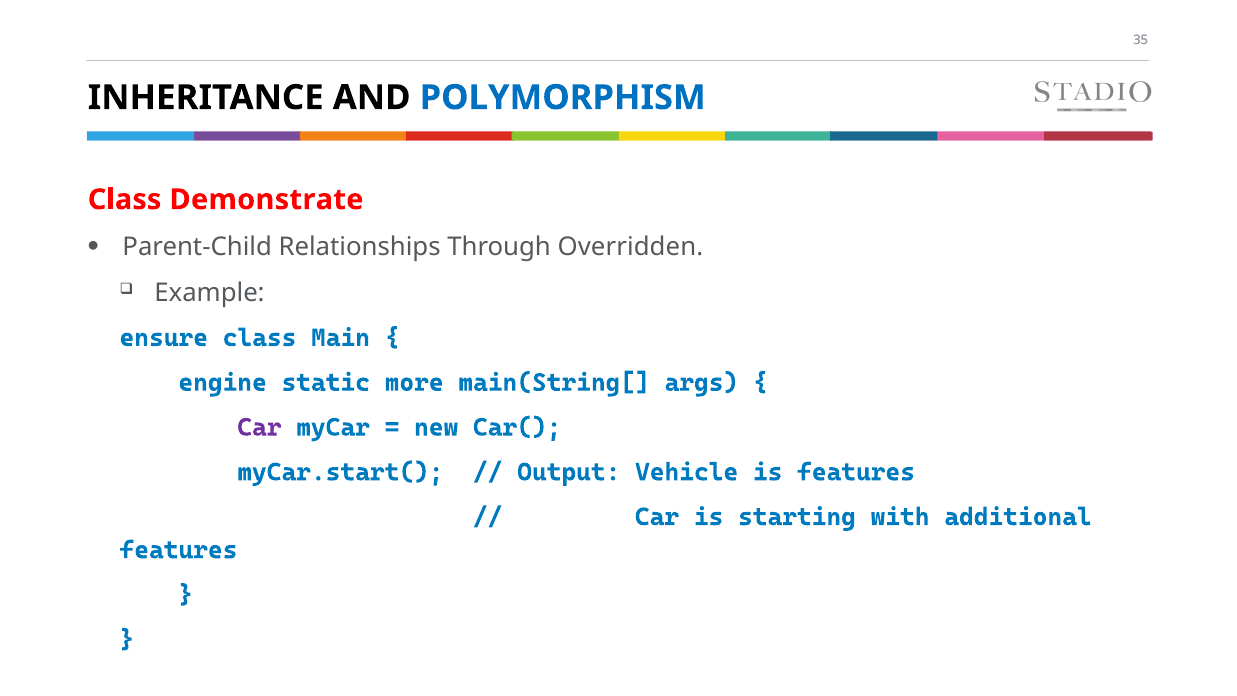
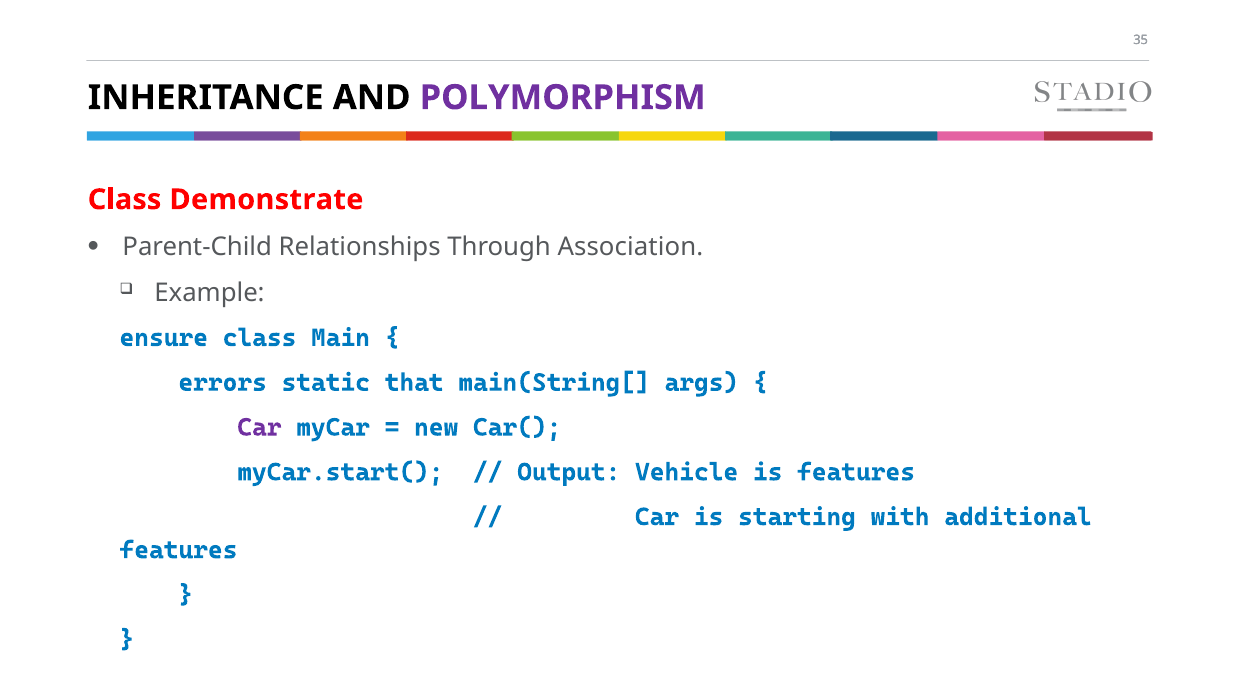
POLYMORPHISM colour: blue -> purple (563, 98)
Overridden: Overridden -> Association (630, 247)
engine: engine -> errors (223, 382)
more: more -> that (414, 382)
